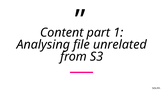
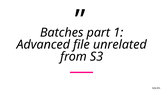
Content: Content -> Batches (62, 32)
Analysing: Analysing -> Advanced (43, 44)
